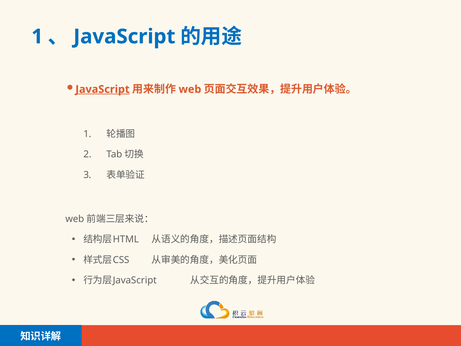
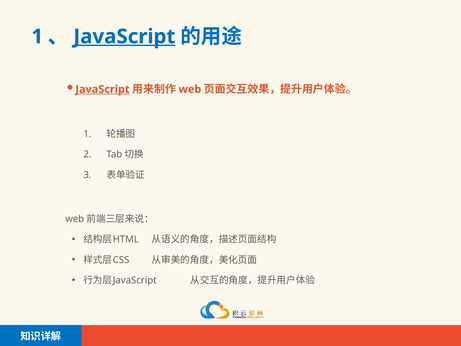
JavaScript underline: none -> present (124, 37)
